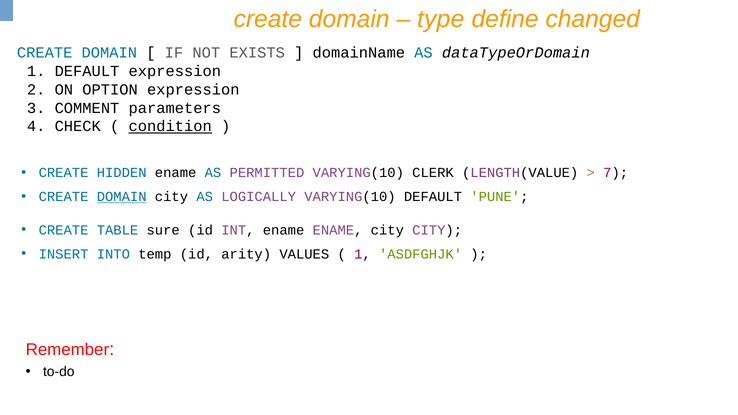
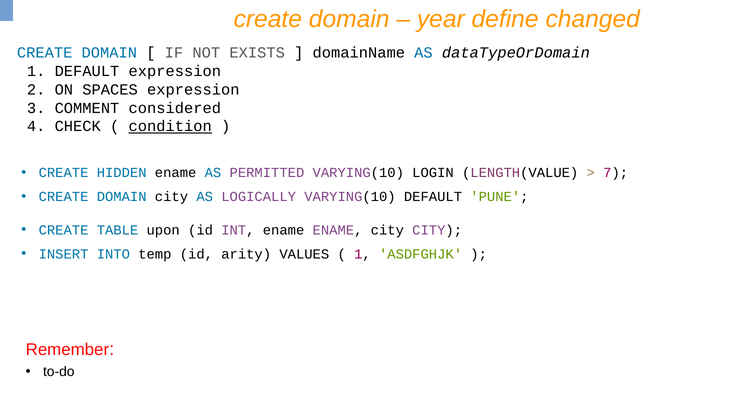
type: type -> year (441, 19)
OPTION: OPTION -> SPACES (110, 90)
parameters: parameters -> considered (175, 108)
CLERK: CLERK -> LOGIN (433, 173)
DOMAIN underline: present -> none (122, 197)
sure: sure -> upon (163, 230)
